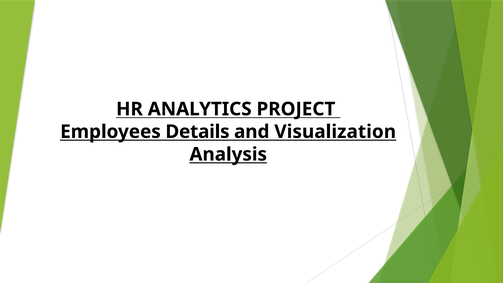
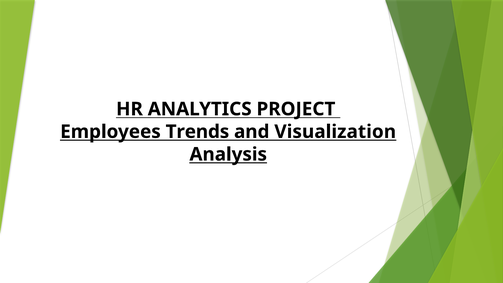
Details: Details -> Trends (197, 132)
